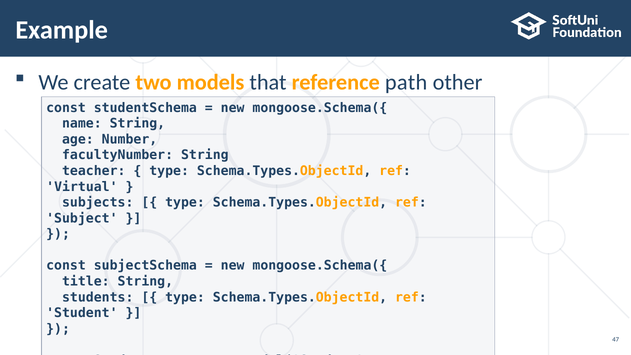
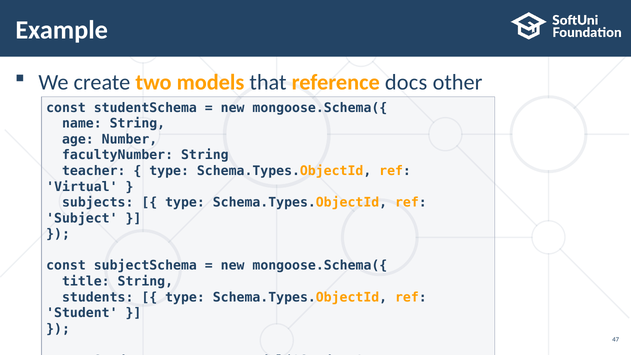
path: path -> docs (406, 83)
